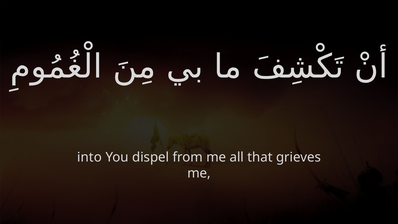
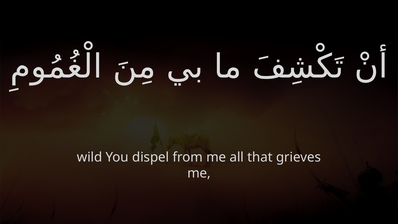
into: into -> wild (90, 157)
